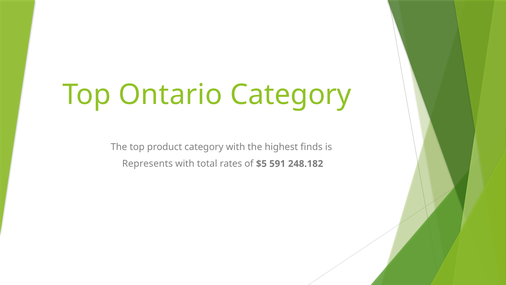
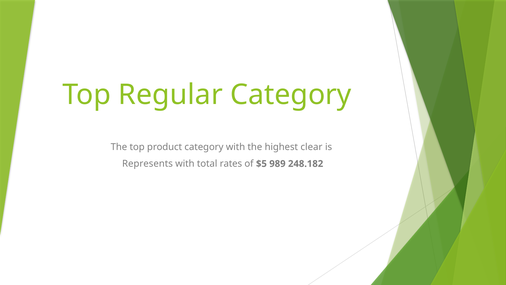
Ontario: Ontario -> Regular (171, 95)
finds: finds -> clear (311, 147)
591: 591 -> 989 (277, 164)
